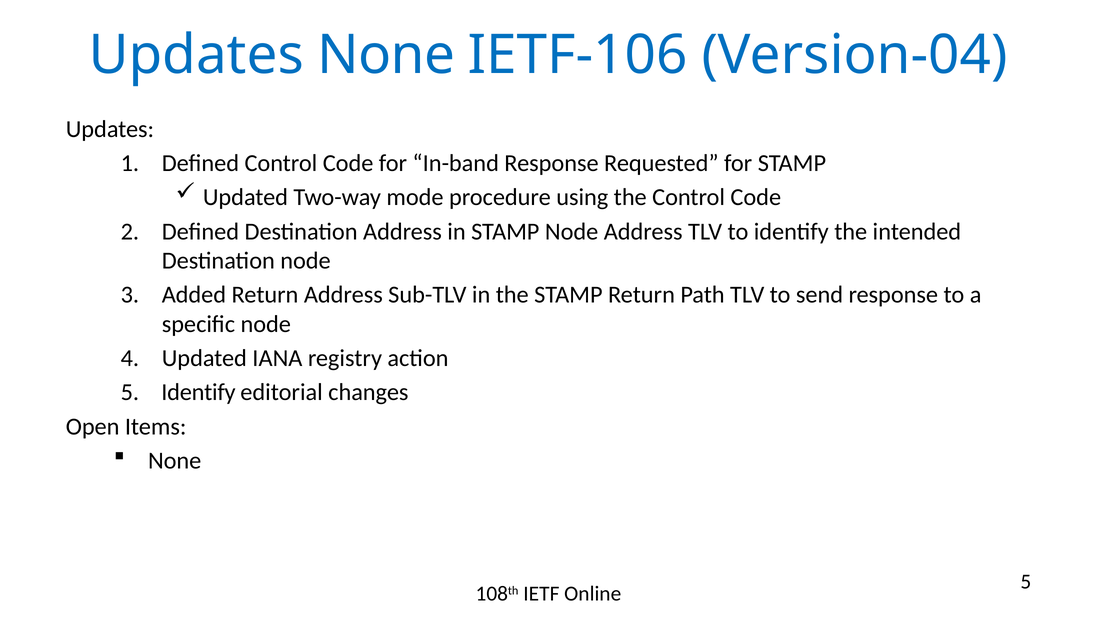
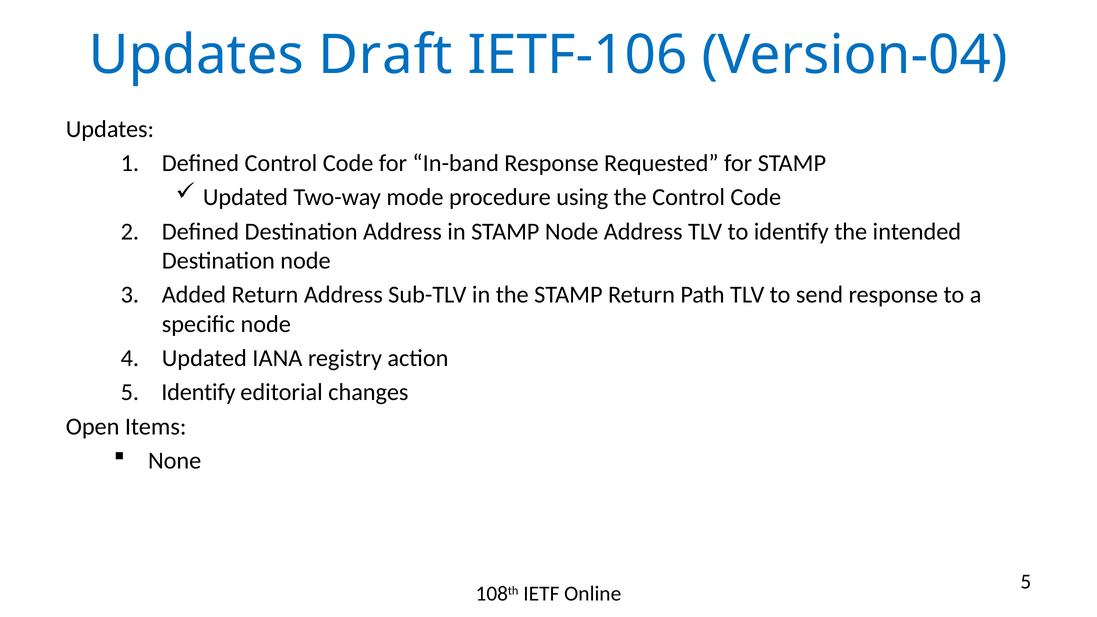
Updates None: None -> Draft (386, 55)
